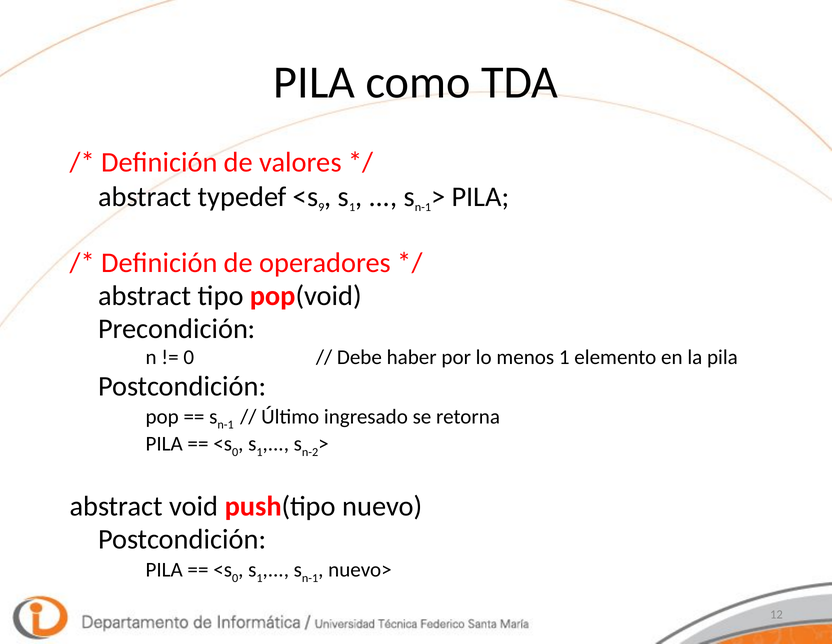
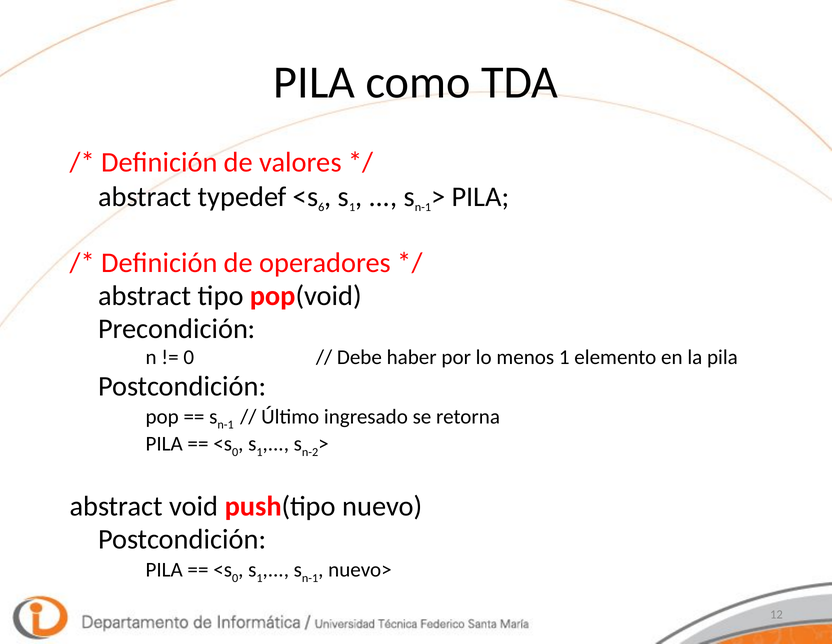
9: 9 -> 6 (321, 207)
